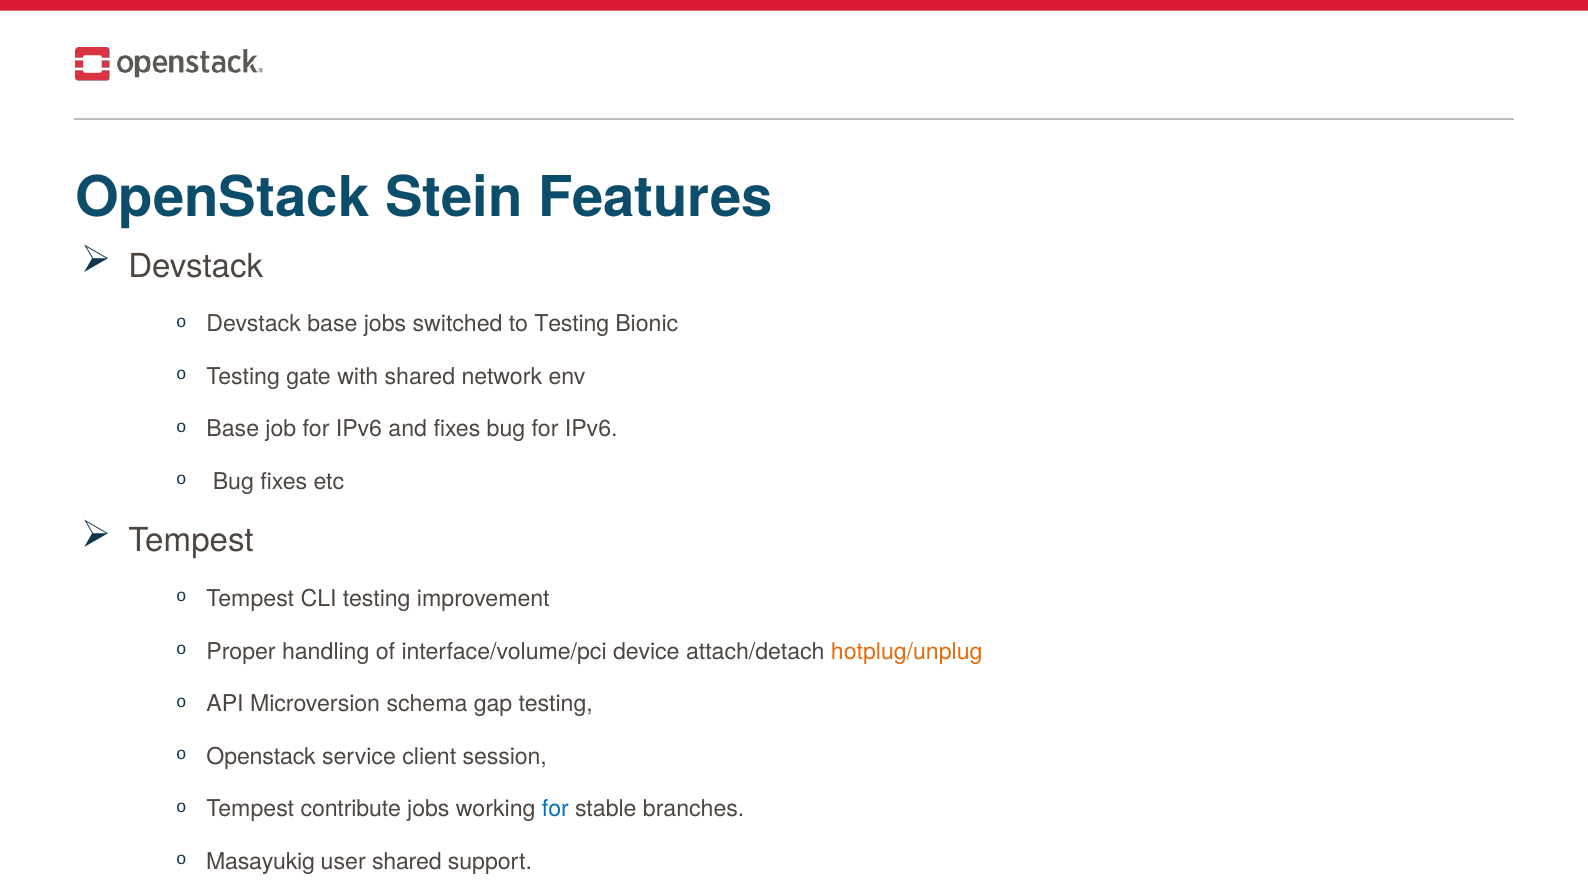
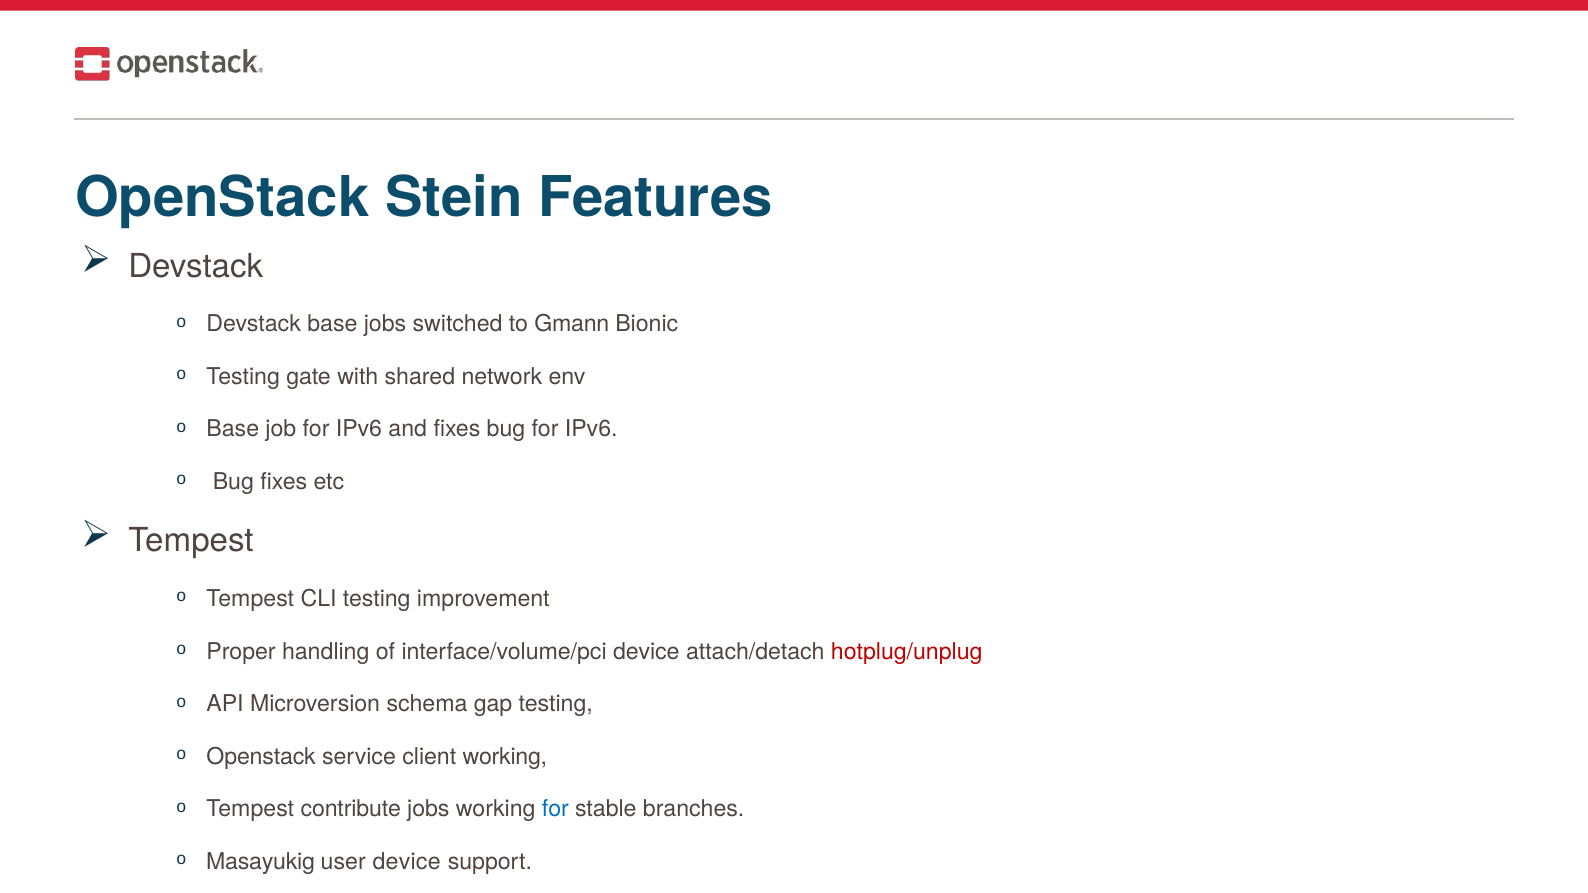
to Testing: Testing -> Gmann (572, 324)
hotplug/unplug colour: orange -> red (907, 652)
client session: session -> working (505, 757)
user shared: shared -> device (407, 862)
